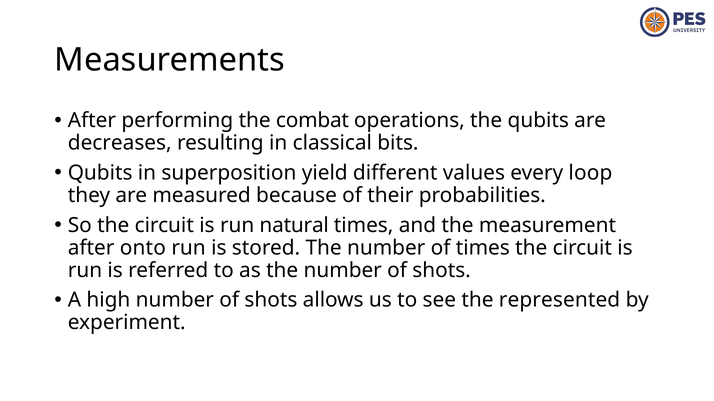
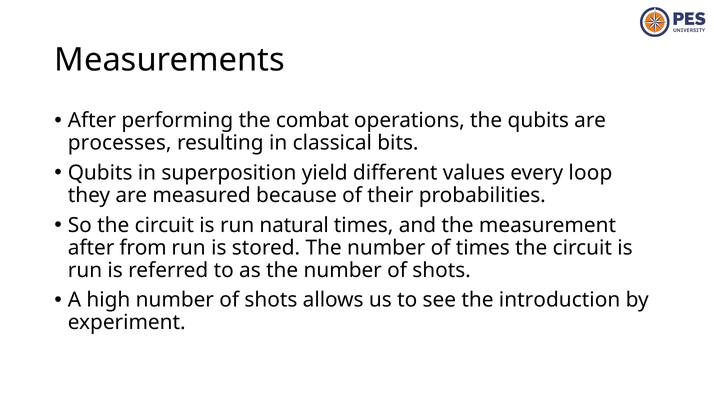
decreases: decreases -> processes (120, 143)
onto: onto -> from (143, 248)
represented: represented -> introduction (560, 301)
